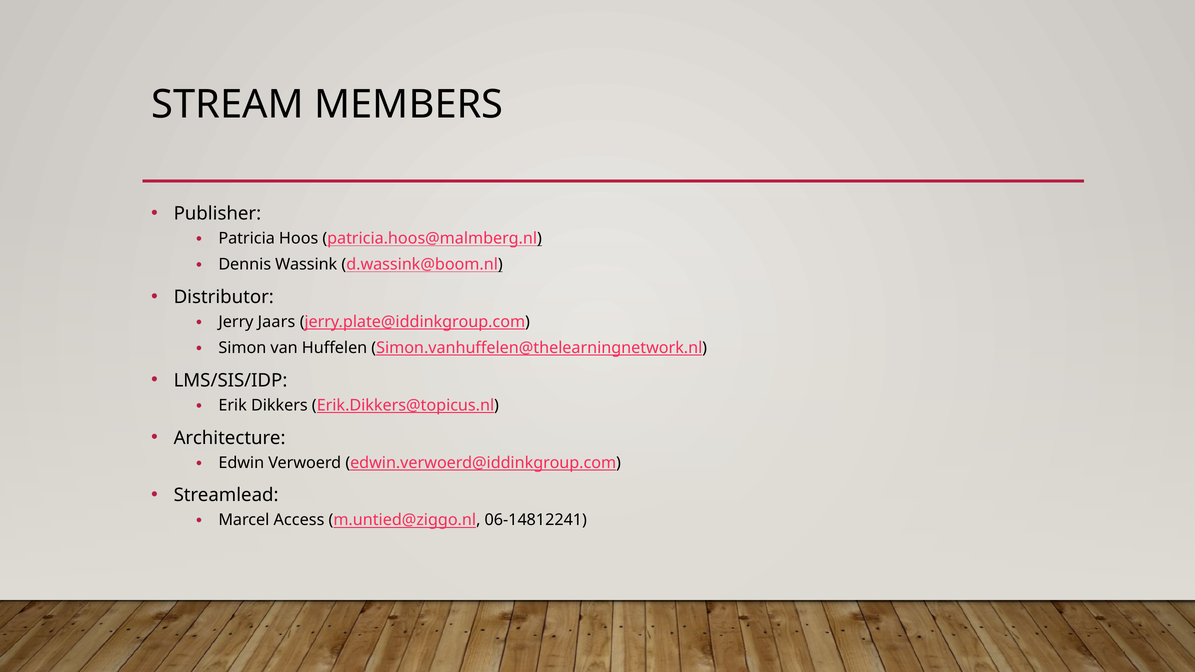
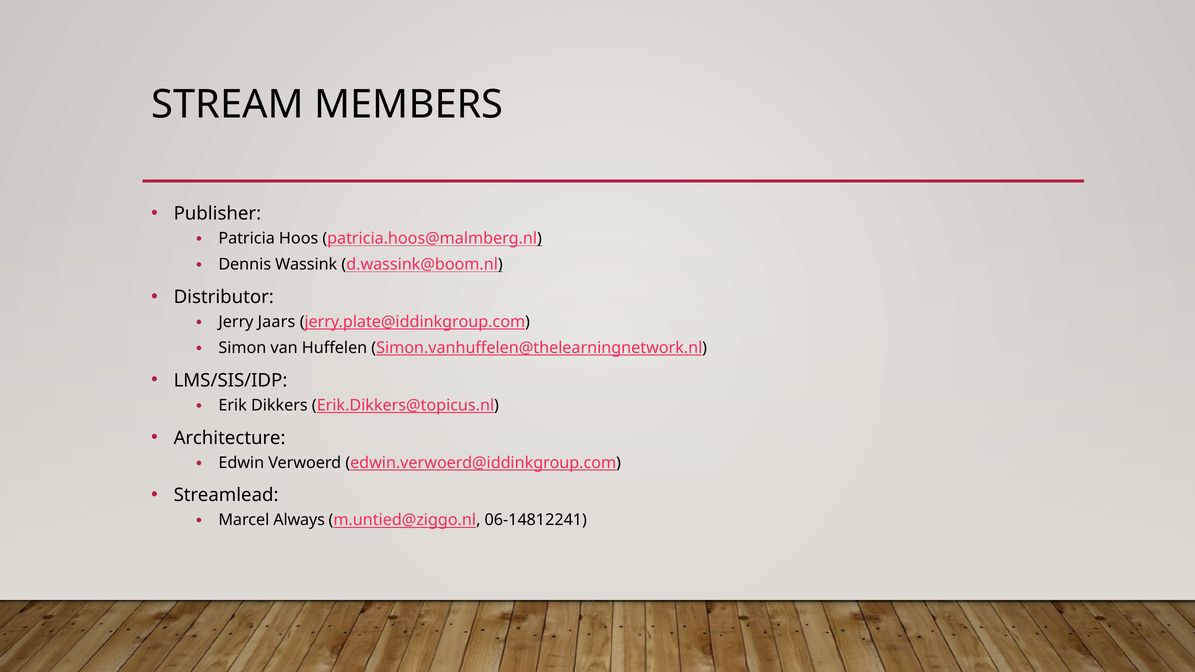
Access: Access -> Always (299, 520)
